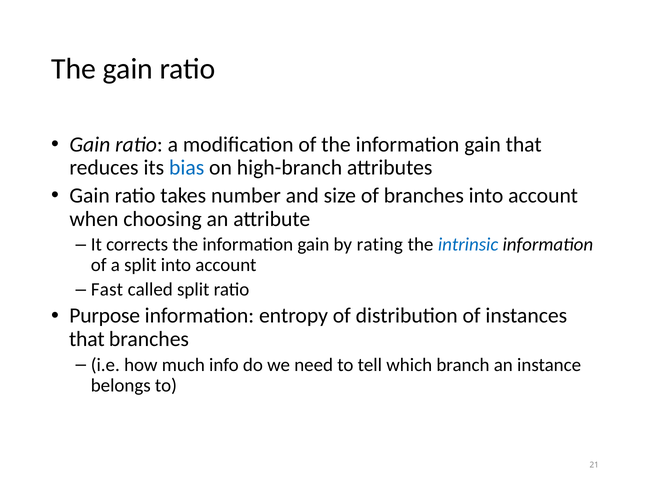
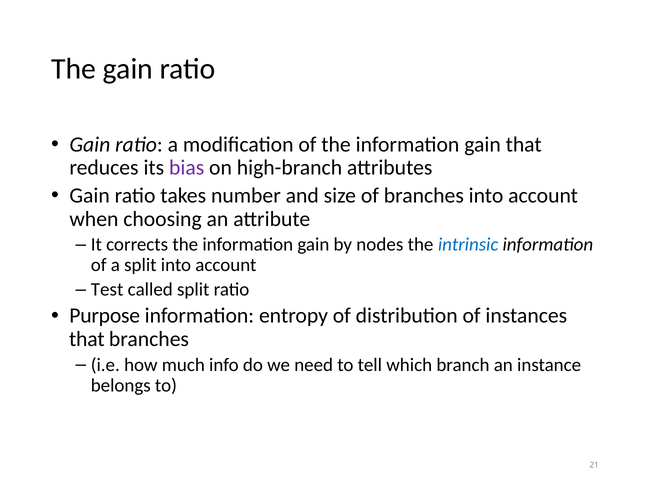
bias colour: blue -> purple (187, 168)
rating: rating -> nodes (380, 244)
Fast: Fast -> Test (107, 289)
